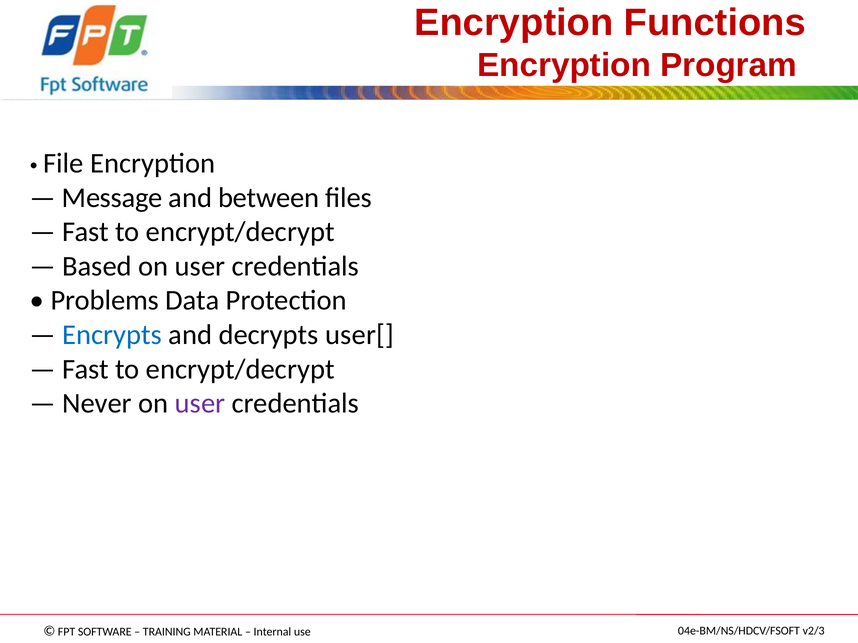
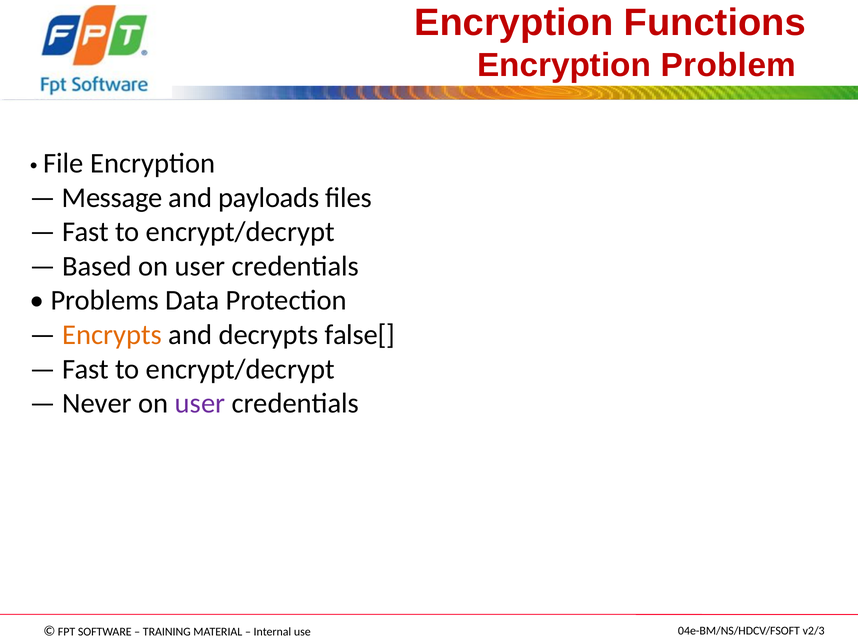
Program: Program -> Problem (728, 65)
between: between -> payloads (269, 198)
Encrypts colour: blue -> orange (112, 335)
user[: user[ -> false[ (360, 335)
